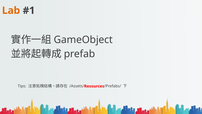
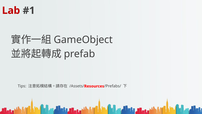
Lab colour: orange -> red (11, 10)
